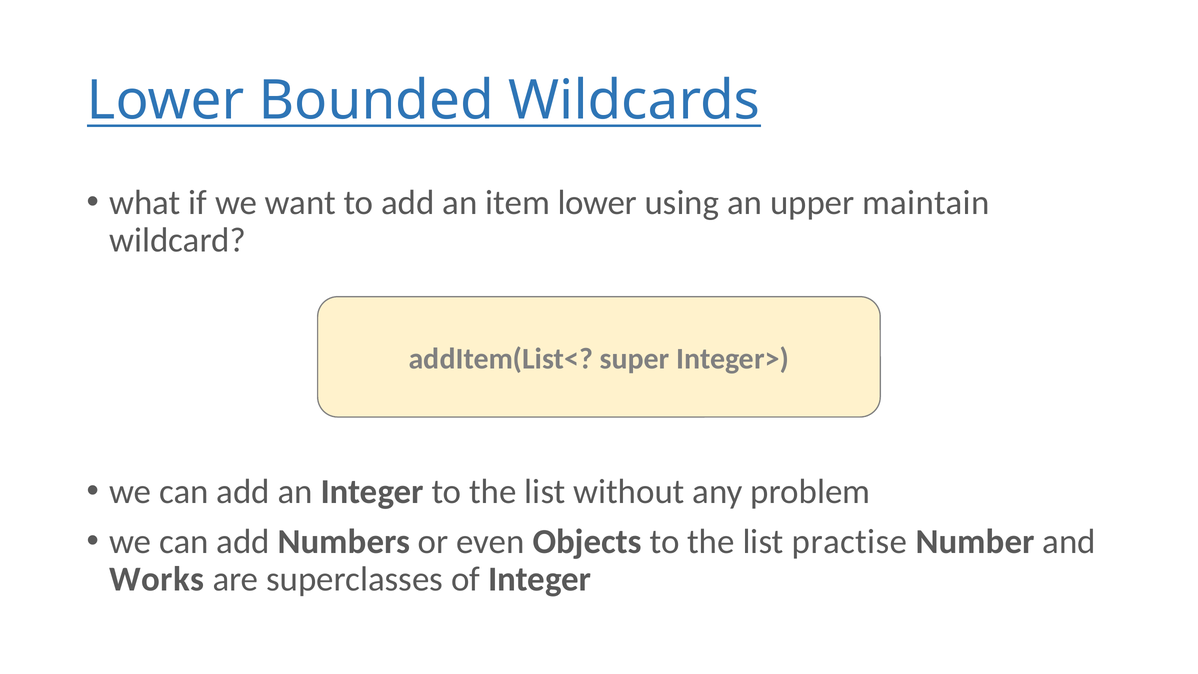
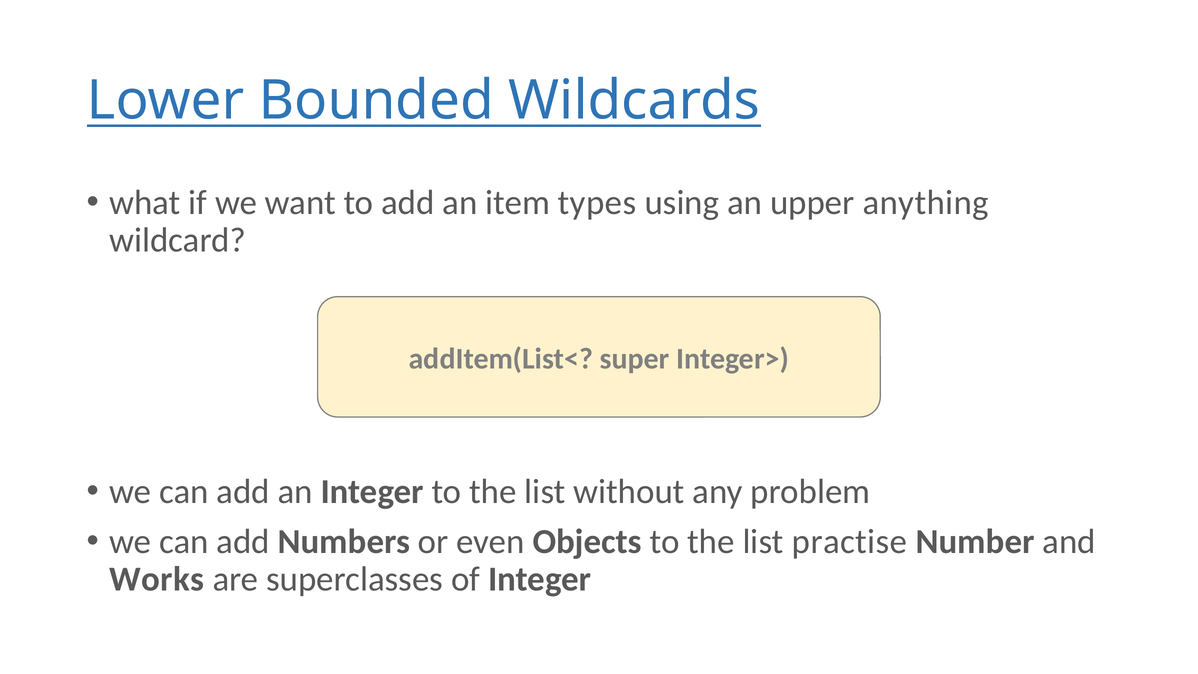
item lower: lower -> types (597, 202)
maintain: maintain -> anything (926, 202)
